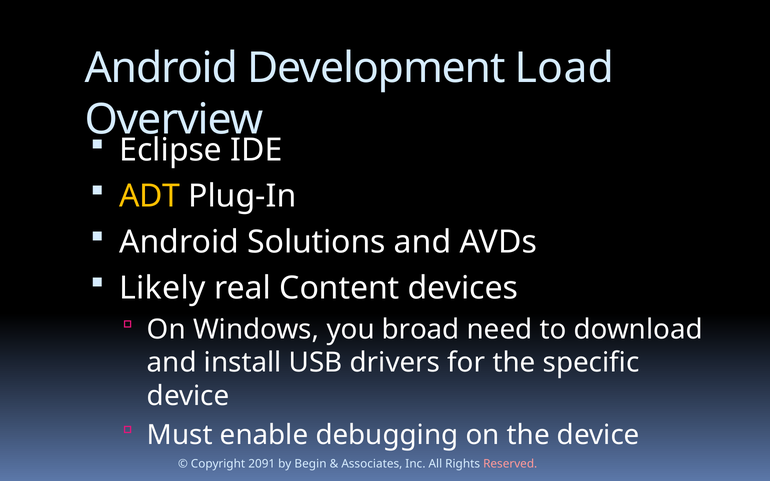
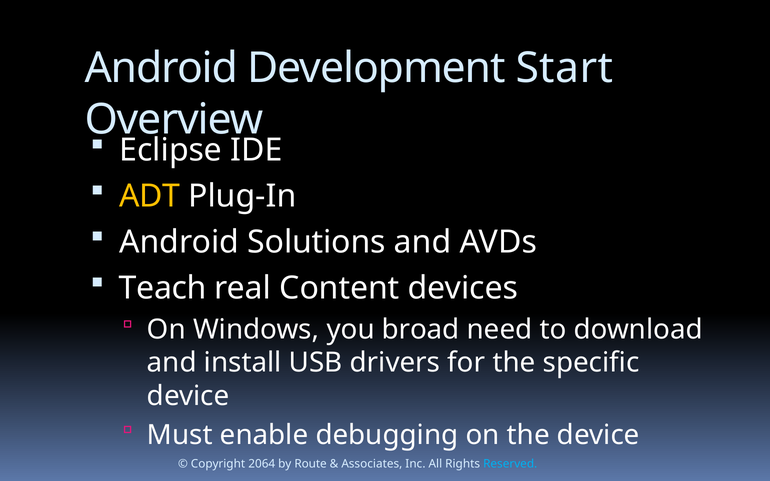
Load: Load -> Start (564, 68)
Likely: Likely -> Teach (163, 288)
2091: 2091 -> 2064 (262, 464)
Begin: Begin -> Route (311, 464)
Reserved colour: pink -> light blue (510, 464)
